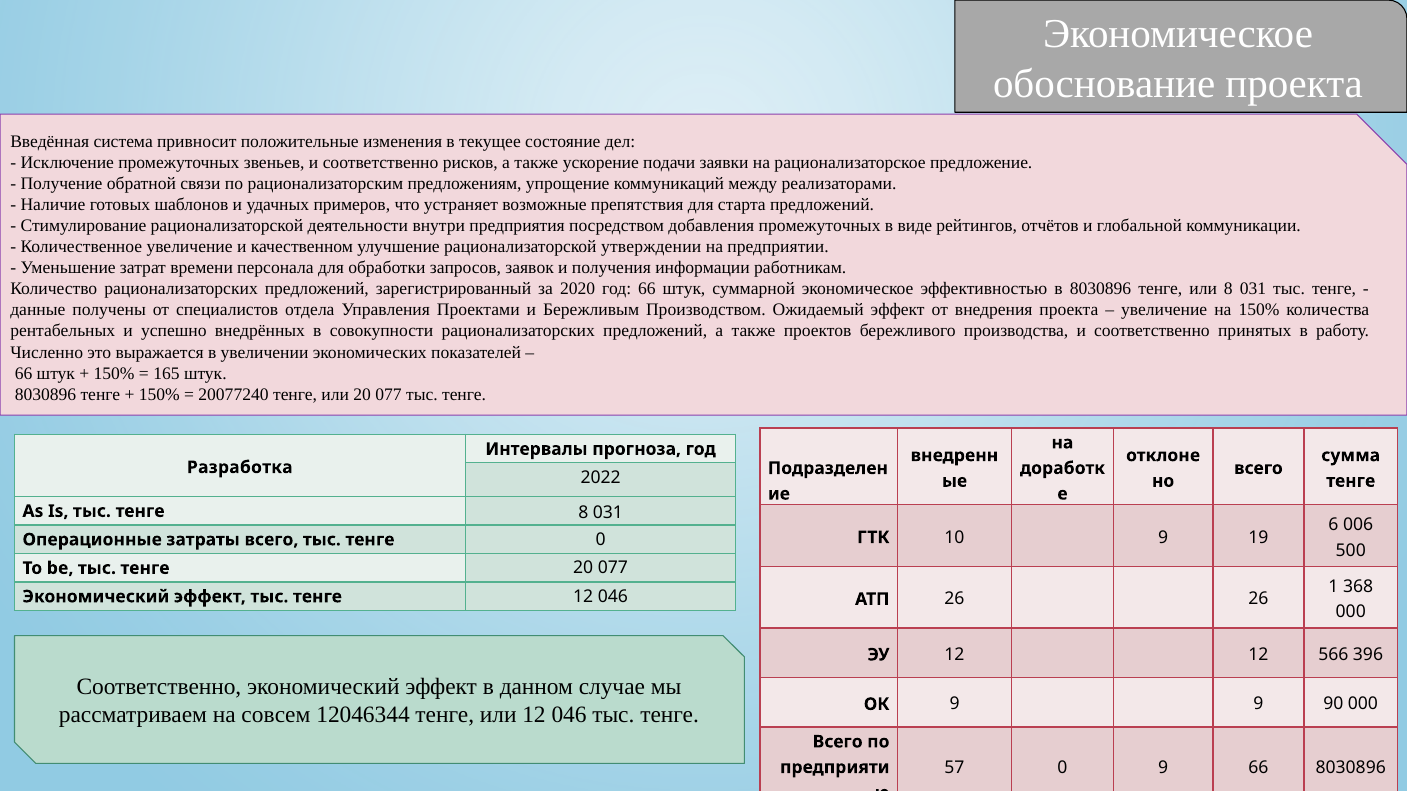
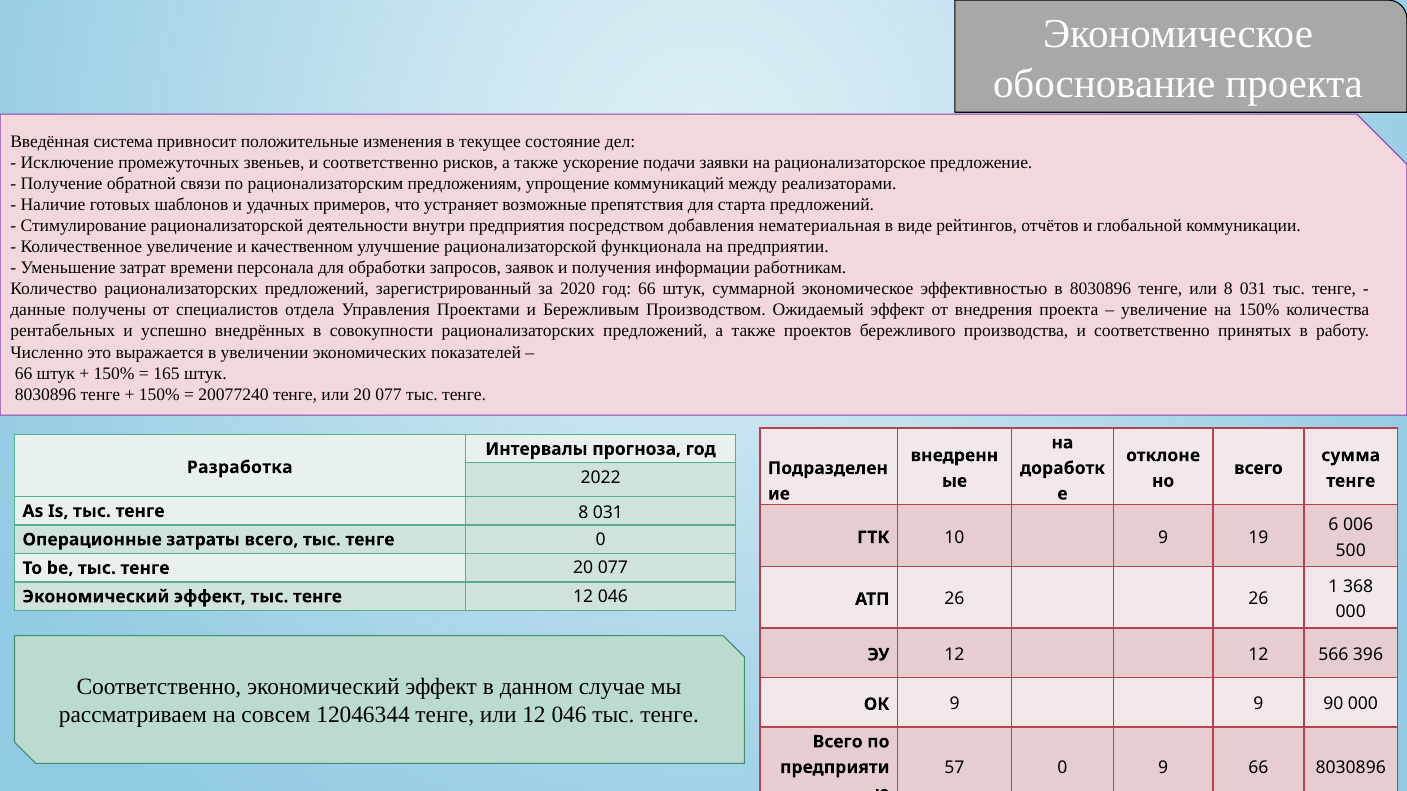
добавления промежуточных: промежуточных -> нематериальная (820, 226)
утверждении: утверждении -> функционала (651, 247)
